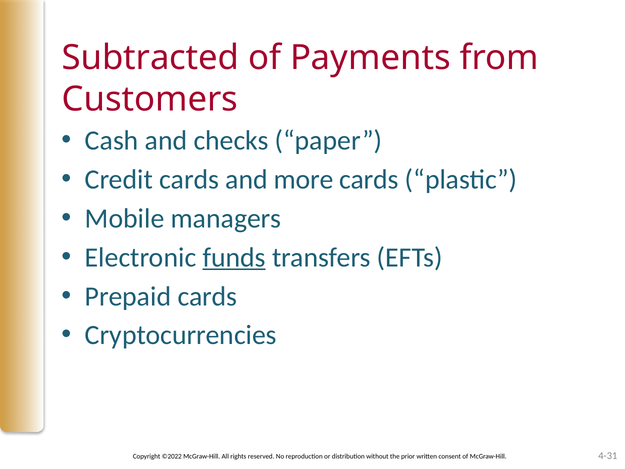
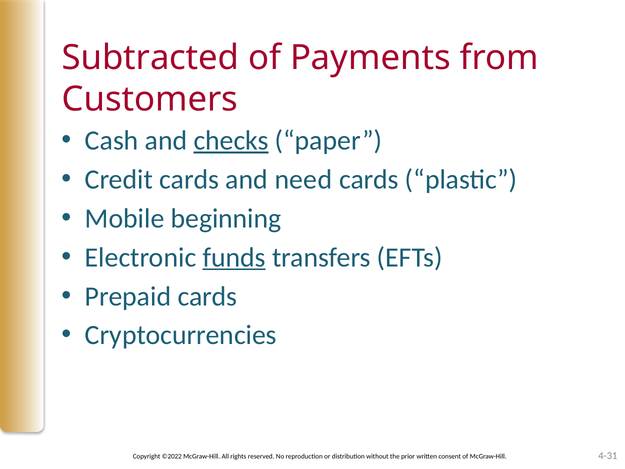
checks underline: none -> present (231, 140)
more: more -> need (303, 179)
managers: managers -> beginning (226, 218)
